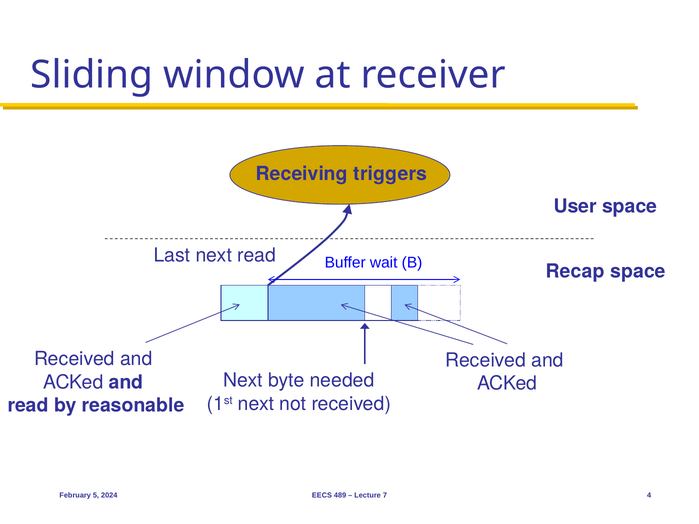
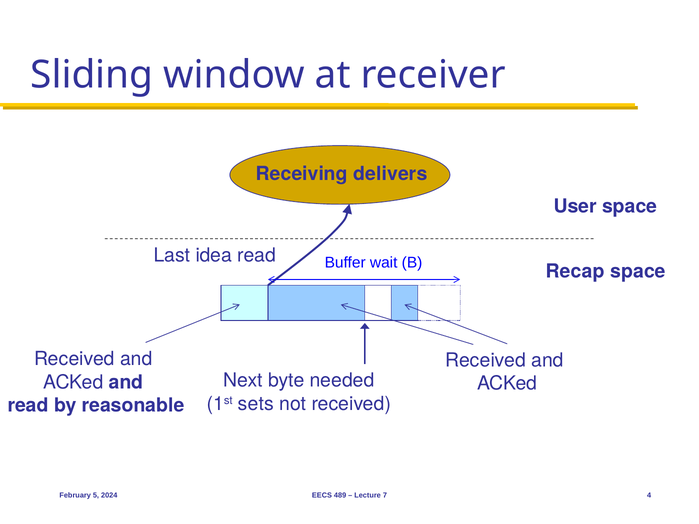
triggers: triggers -> delivers (390, 174)
Last next: next -> idea (214, 255)
1st next: next -> sets (256, 404)
